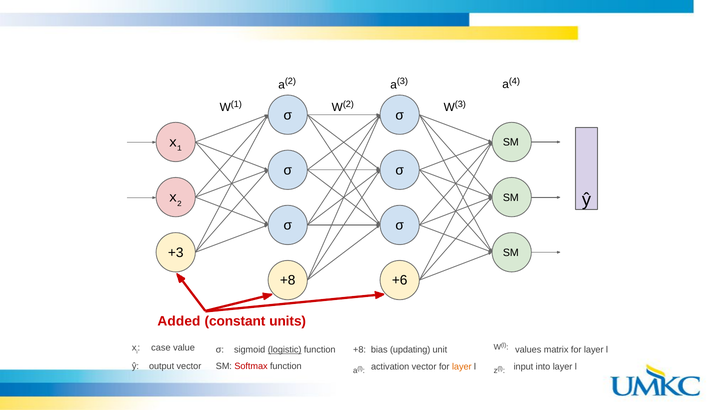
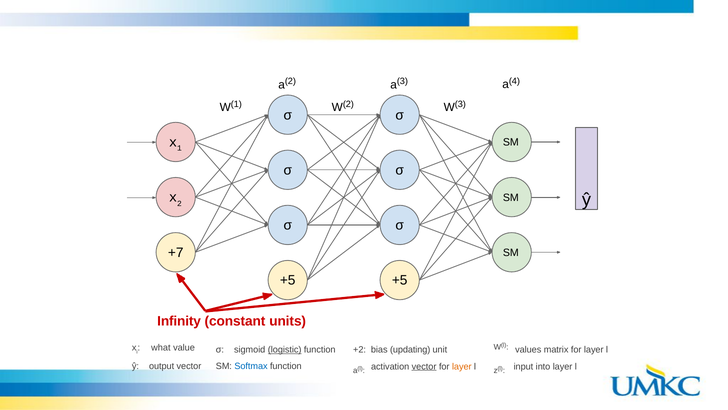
+3: +3 -> +7 (176, 252)
+8: +8 -> +5 (288, 280)
+6: +6 -> +5 (400, 280)
Added: Added -> Infinity (179, 321)
case: case -> what (161, 348)
function +8: +8 -> +2 (360, 350)
Softmax colour: red -> blue (251, 366)
vector underline: none -> present (424, 366)
